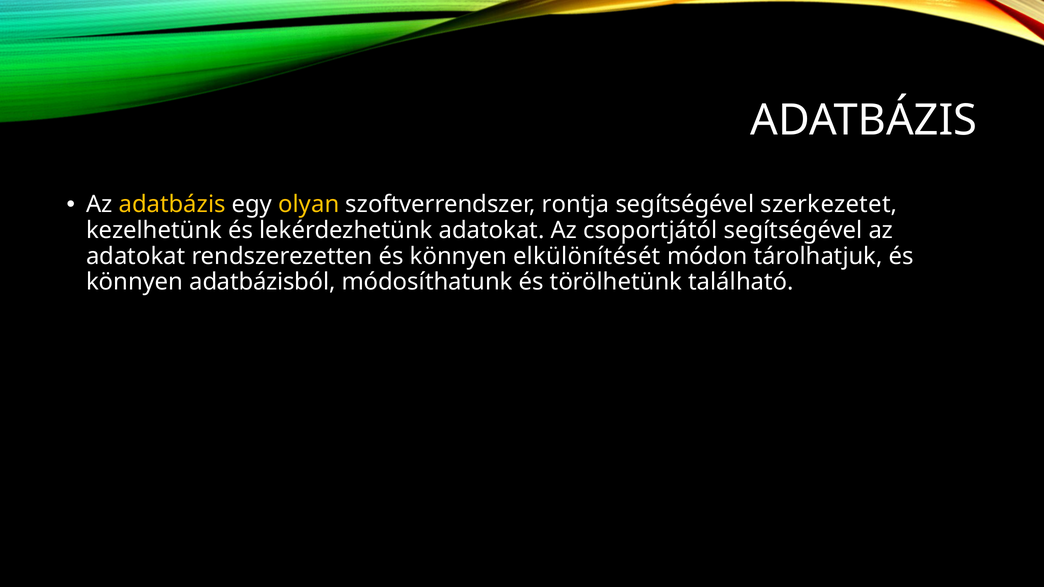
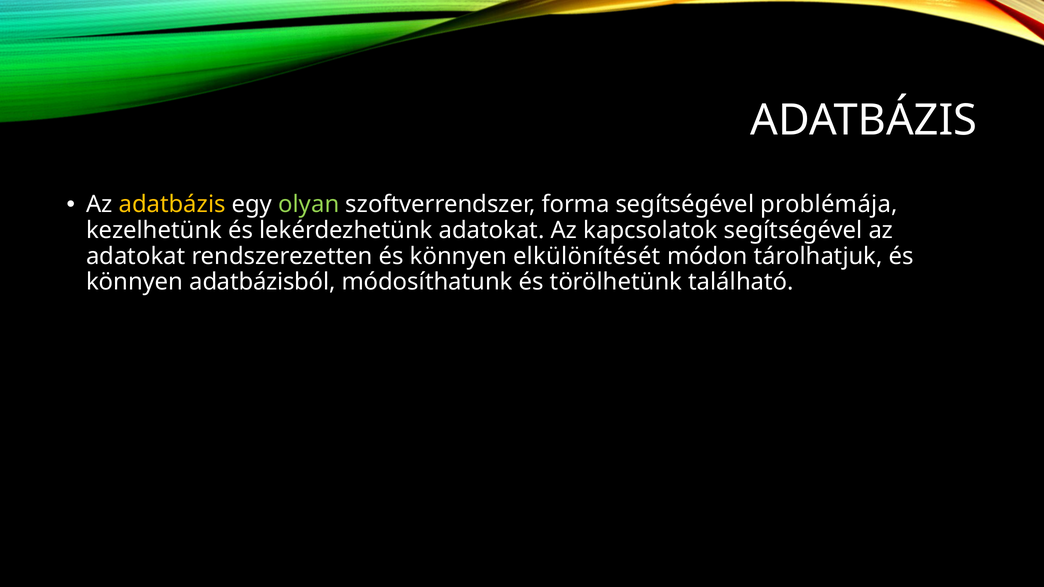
olyan colour: yellow -> light green (309, 205)
rontja: rontja -> forma (576, 205)
szerkezetet: szerkezetet -> problémája (829, 205)
csoportjától: csoportjától -> kapcsolatok (650, 230)
